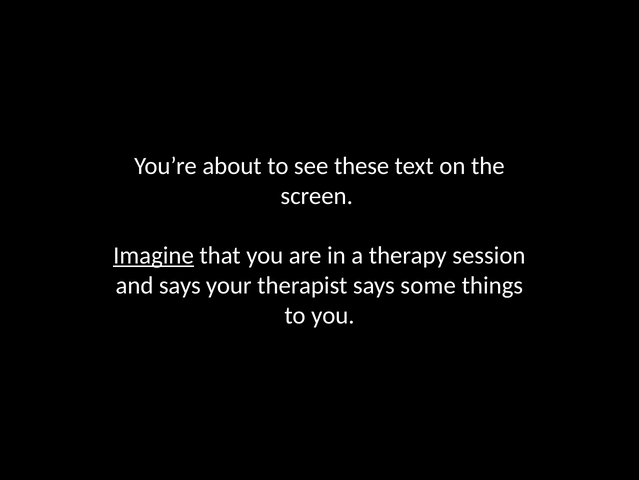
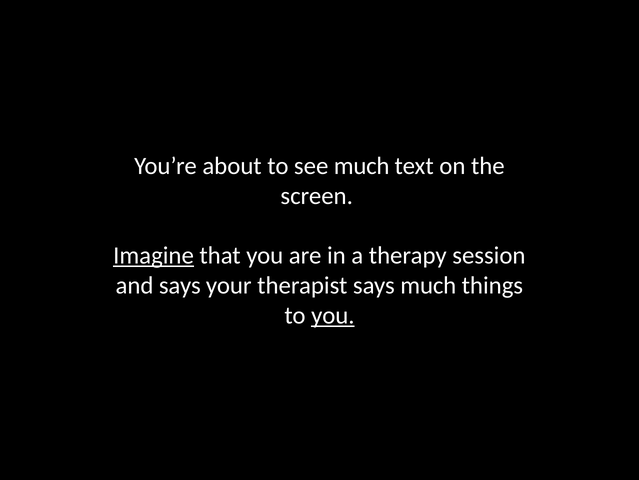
see these: these -> much (362, 166)
says some: some -> much (428, 285)
you underline: none -> present (333, 315)
